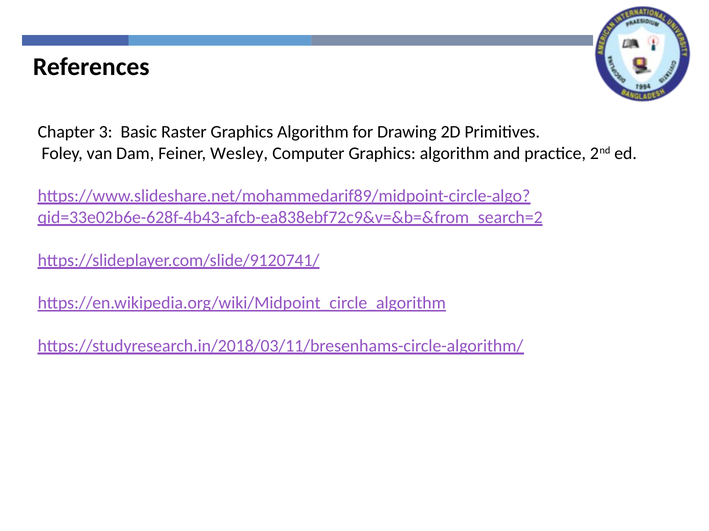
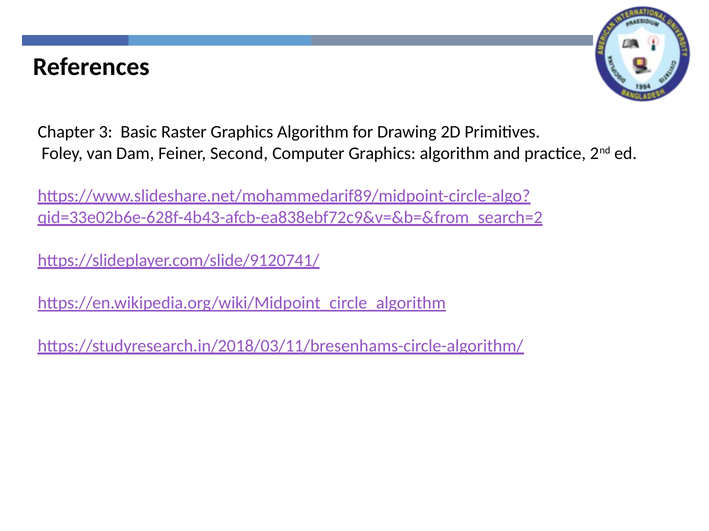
Wesley: Wesley -> Second (239, 153)
